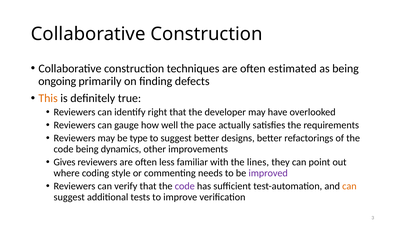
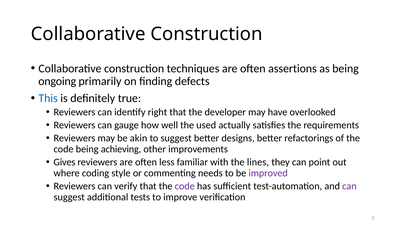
estimated: estimated -> assertions (292, 68)
This colour: orange -> blue (48, 98)
pace: pace -> used (206, 125)
type: type -> akin (139, 138)
dynamics: dynamics -> achieving (121, 149)
can colour: orange -> purple (349, 186)
